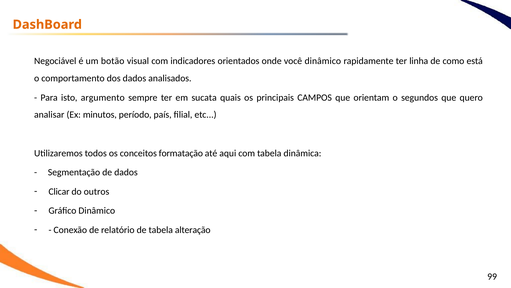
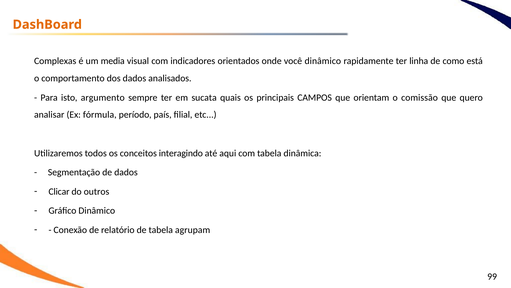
Negociável: Negociável -> Complexas (55, 61)
botão: botão -> media (113, 61)
segundos: segundos -> comissão (419, 97)
minutos: minutos -> fórmula (100, 115)
formatação: formatação -> interagindo (181, 153)
alteração: alteração -> agrupam (193, 230)
